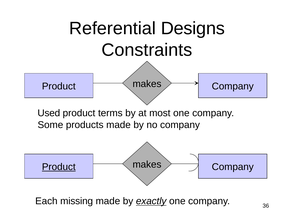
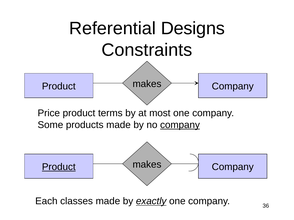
Used: Used -> Price (49, 113)
company underline: none -> present (180, 125)
missing: missing -> classes (77, 202)
